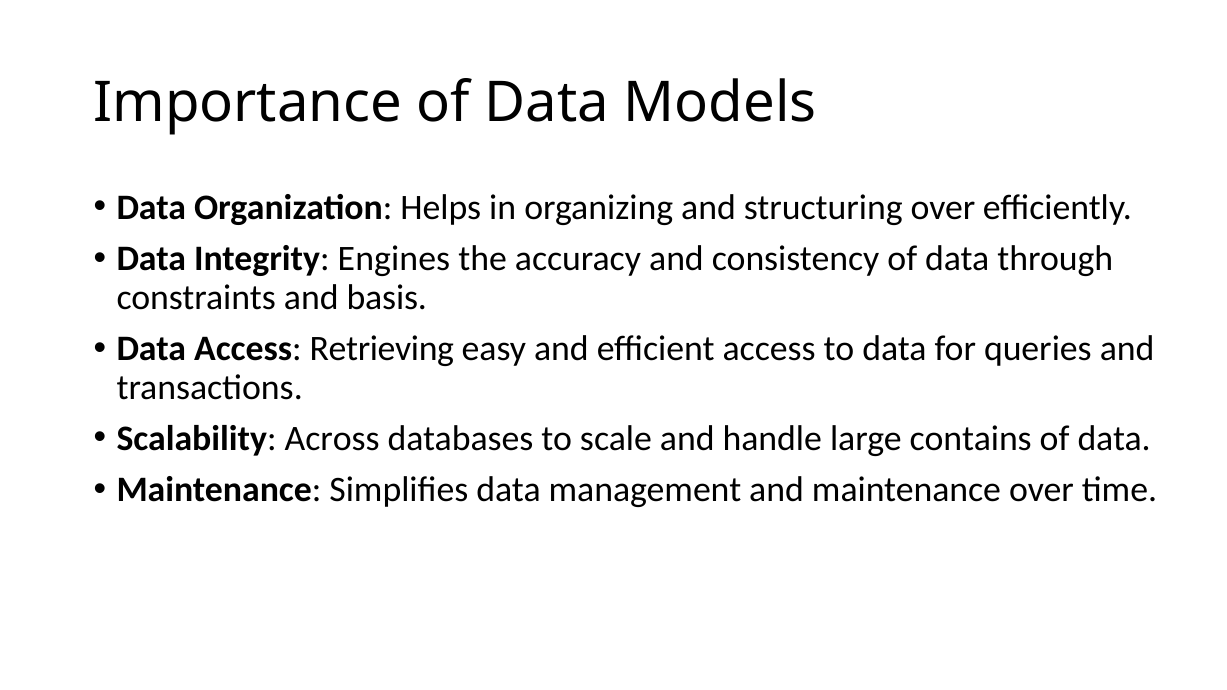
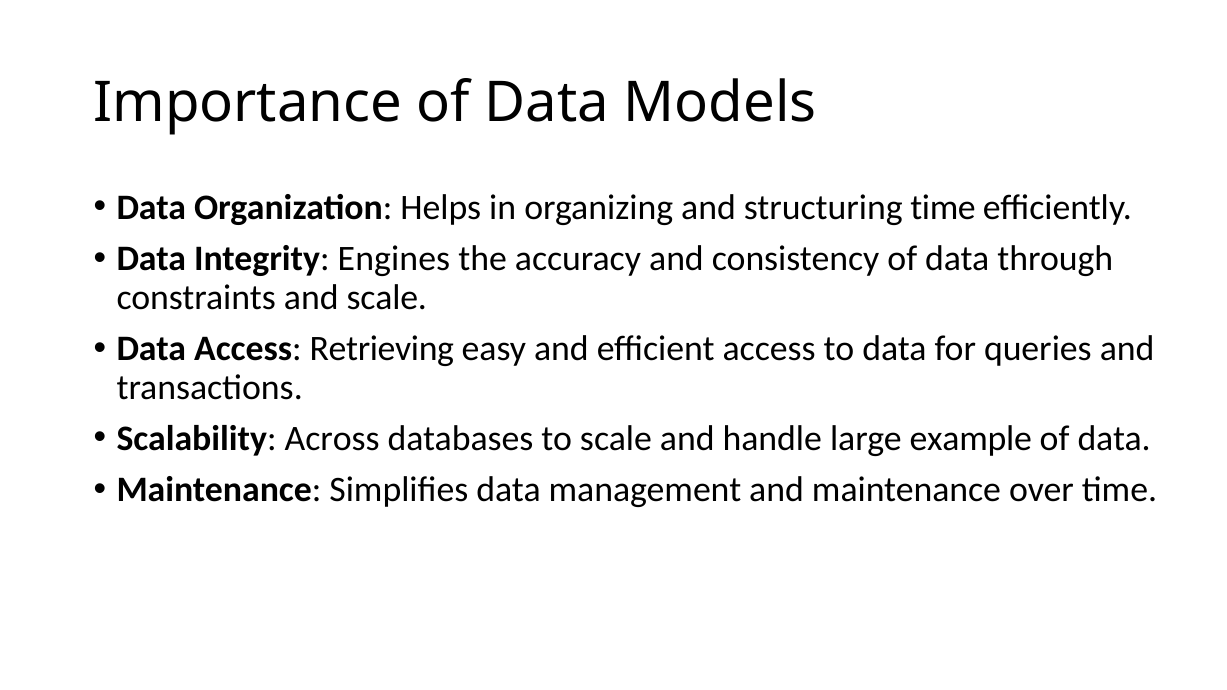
structuring over: over -> time (943, 207)
and basis: basis -> scale (387, 297)
contains: contains -> example (971, 439)
